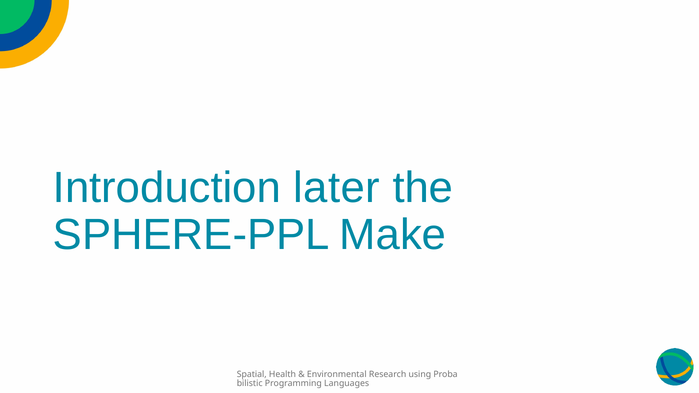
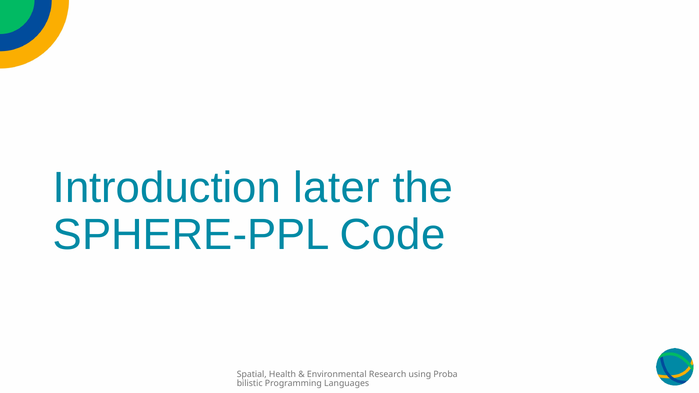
Make: Make -> Code (393, 235)
